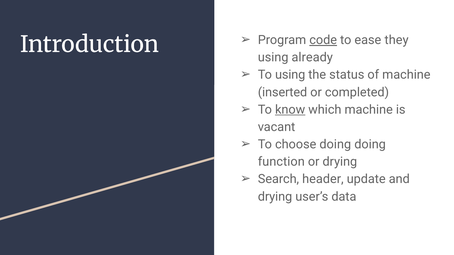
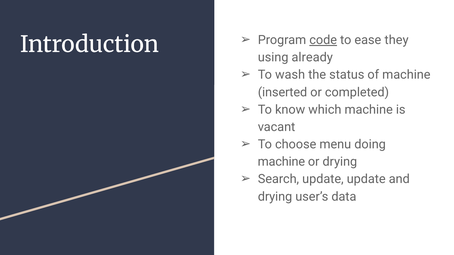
To using: using -> wash (290, 75)
know underline: present -> none (290, 110)
choose doing: doing -> menu (335, 145)
function: function -> machine (281, 162)
Search header: header -> update (323, 179)
